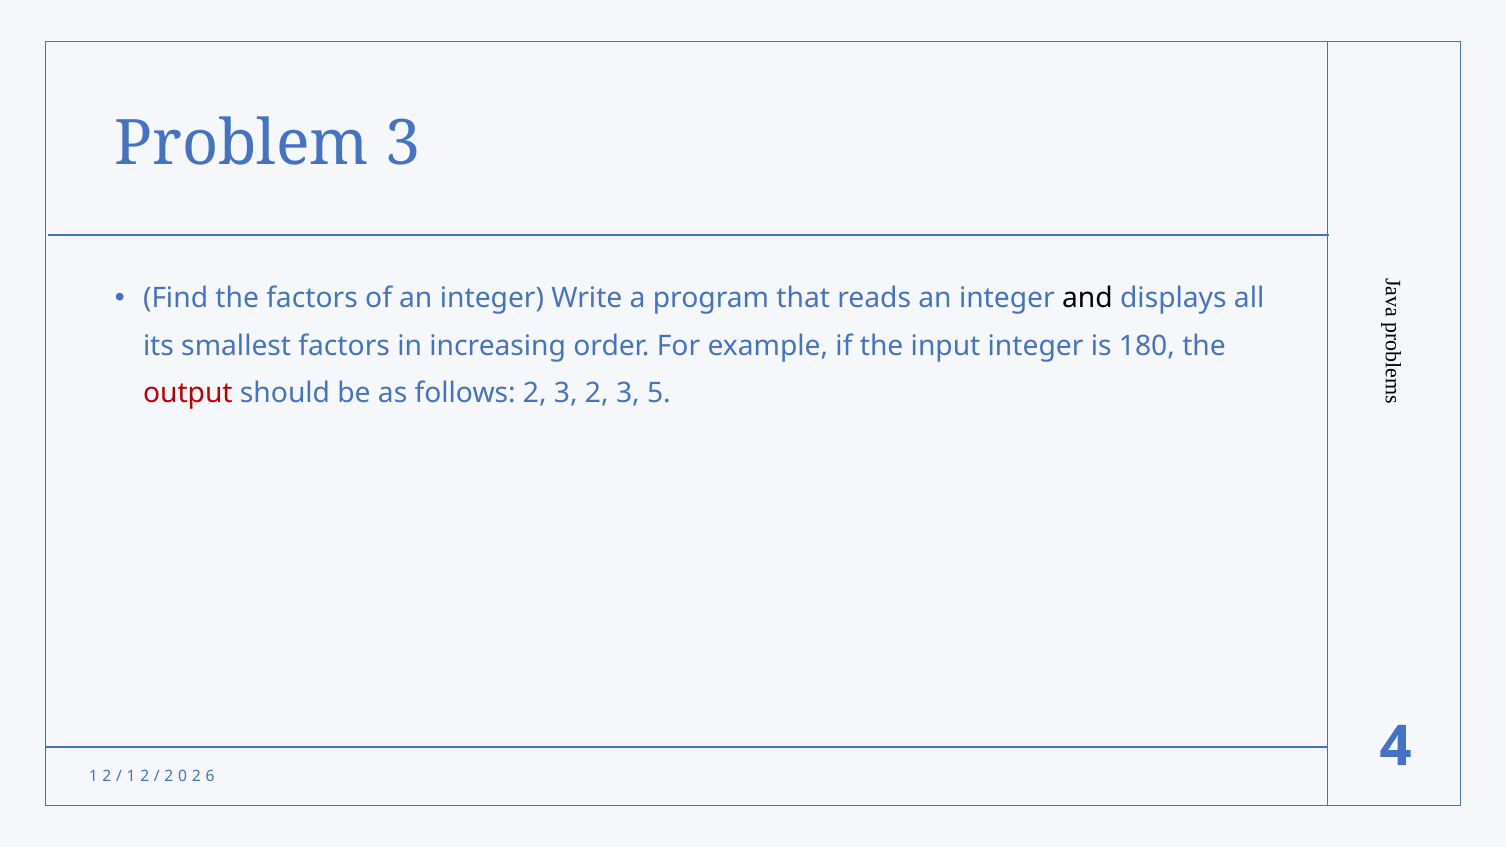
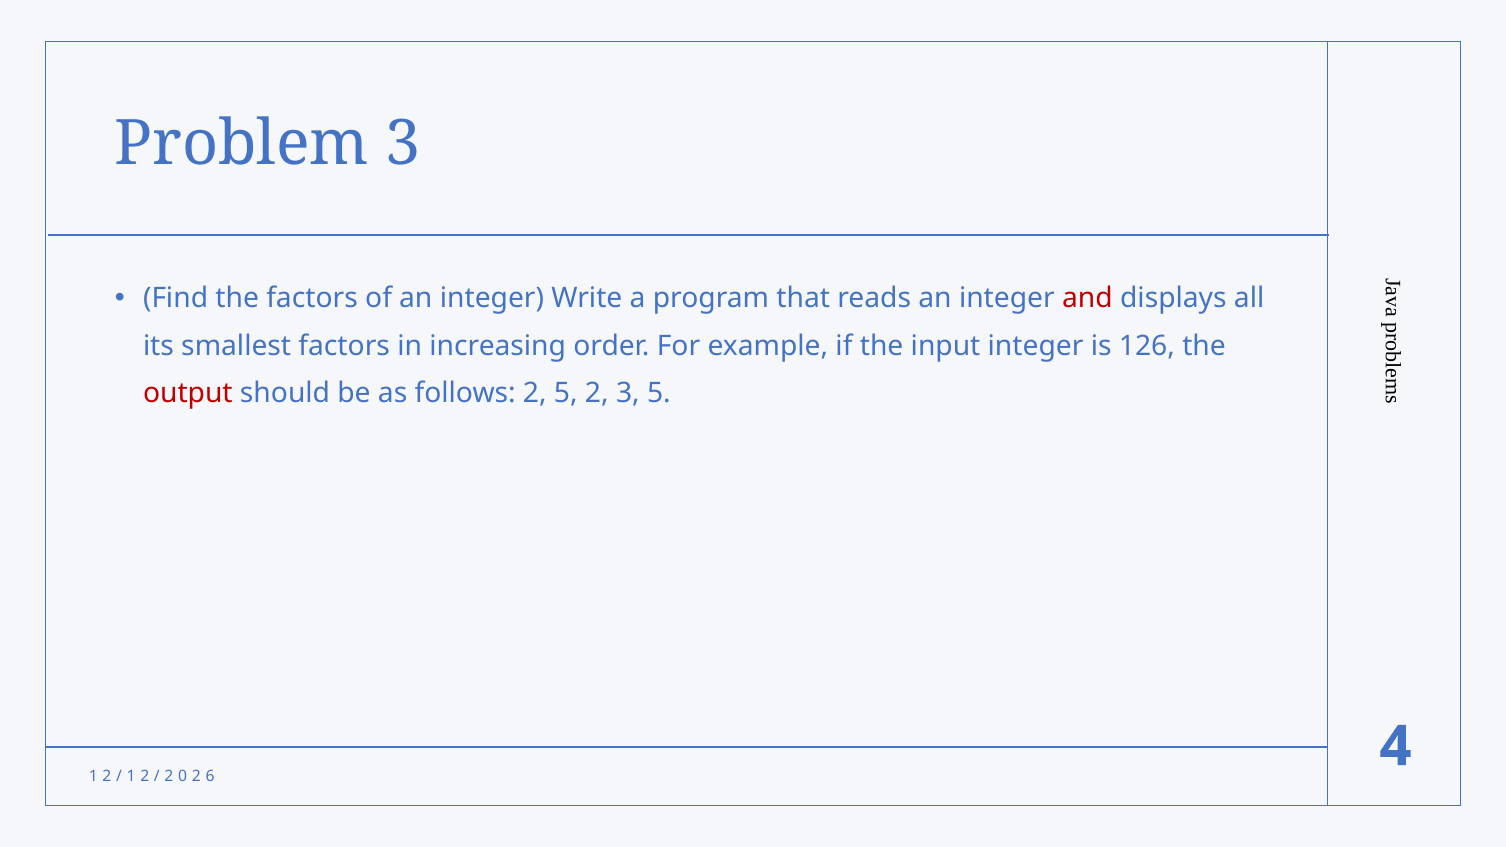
and colour: black -> red (1087, 299)
180: 180 -> 126 (1147, 346)
follows 2 3: 3 -> 5 (566, 393)
